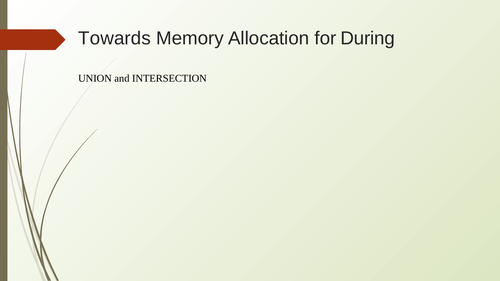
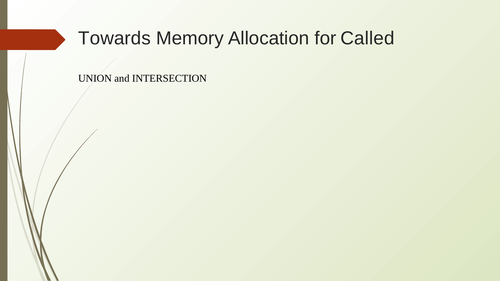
During: During -> Called (368, 38)
